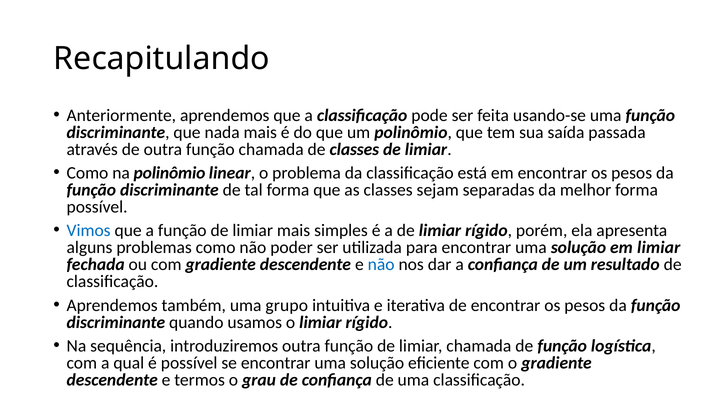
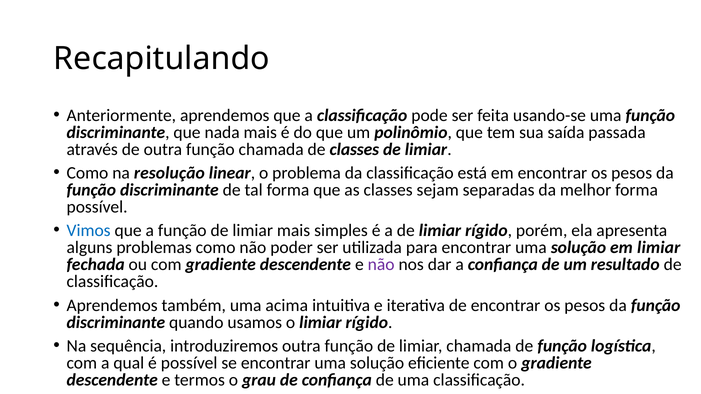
na polinômio: polinômio -> resolução (169, 173)
não colour: blue -> purple (381, 265)
grupo: grupo -> acima (287, 305)
